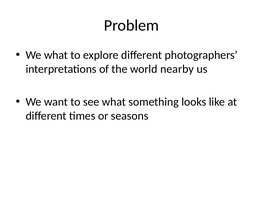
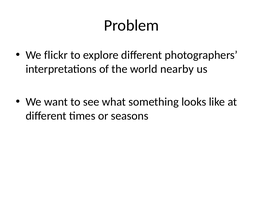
We what: what -> flickr (56, 55)
